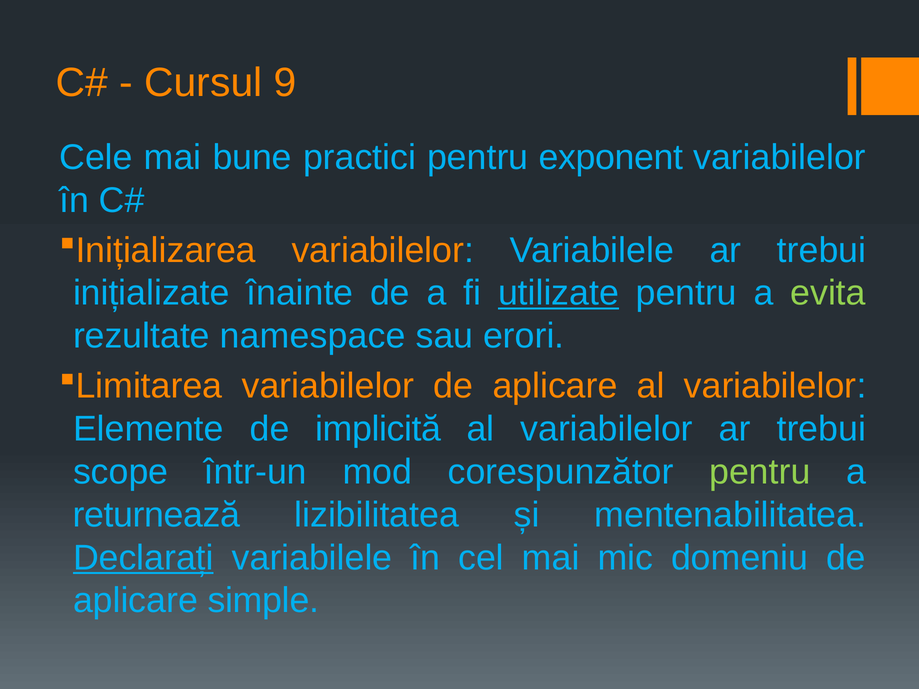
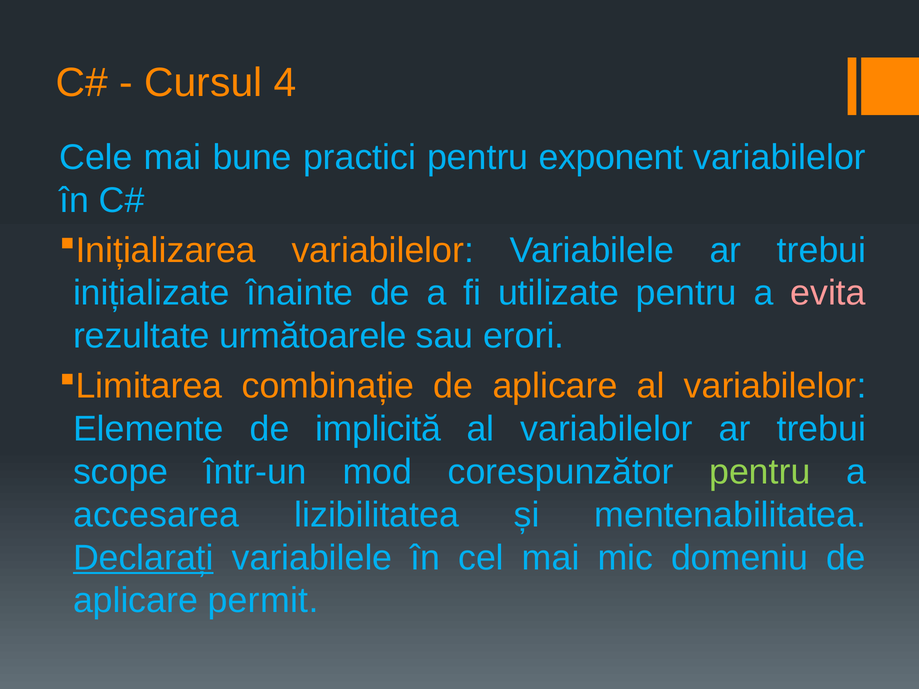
9: 9 -> 4 (285, 83)
utilizate underline: present -> none (558, 293)
evita colour: light green -> pink (828, 293)
namespace: namespace -> următoarele (313, 336)
variabilelor: variabilelor -> combinație (328, 386)
returnează: returnează -> accesarea (156, 515)
simple: simple -> permit (263, 601)
